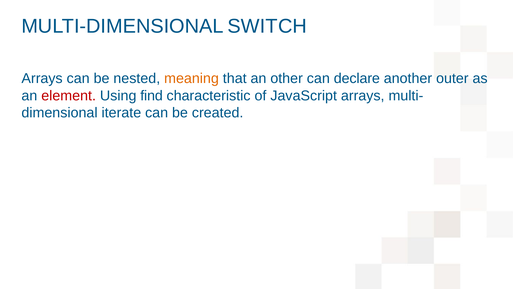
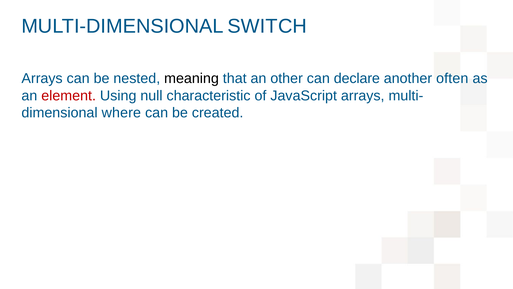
meaning colour: orange -> black (191, 78)
outer: outer -> often (452, 78)
find: find -> null (151, 96)
iterate: iterate -> where (121, 113)
